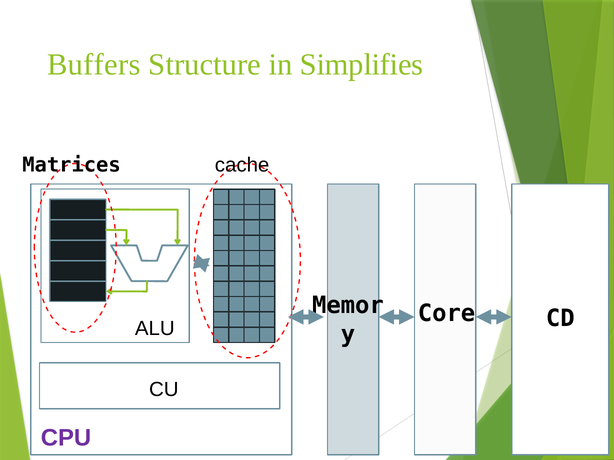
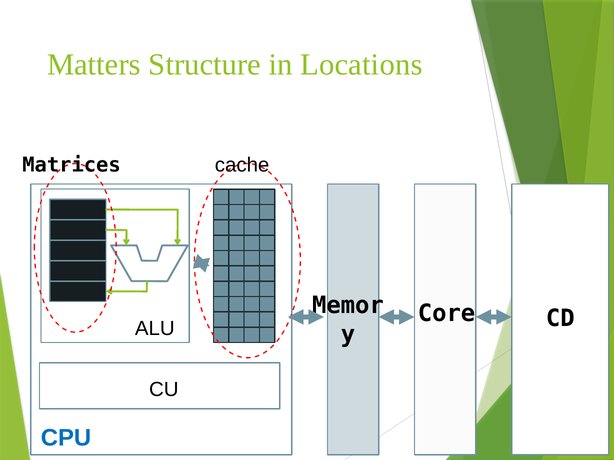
Buffers: Buffers -> Matters (94, 65)
Simplifies: Simplifies -> Locations (361, 65)
CPU colour: purple -> blue (66, 439)
